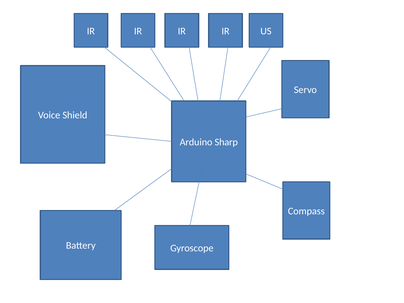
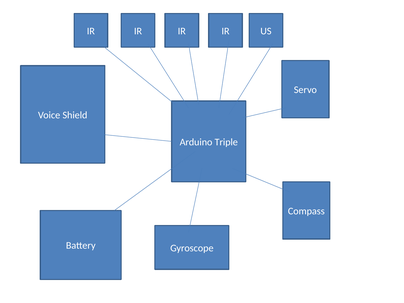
Sharp: Sharp -> Triple (226, 142)
